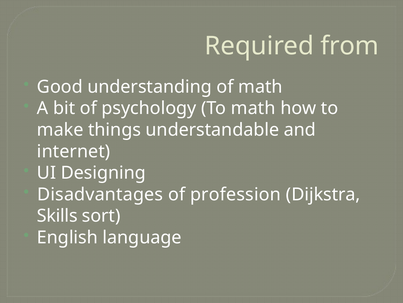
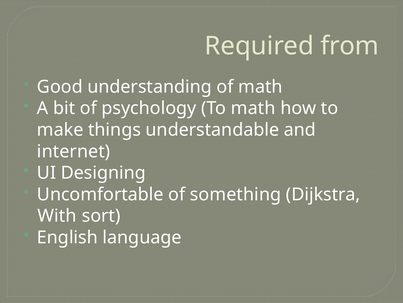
Disadvantages: Disadvantages -> Uncomfortable (100, 194)
profession: profession -> something (236, 194)
Skills: Skills -> With (57, 216)
